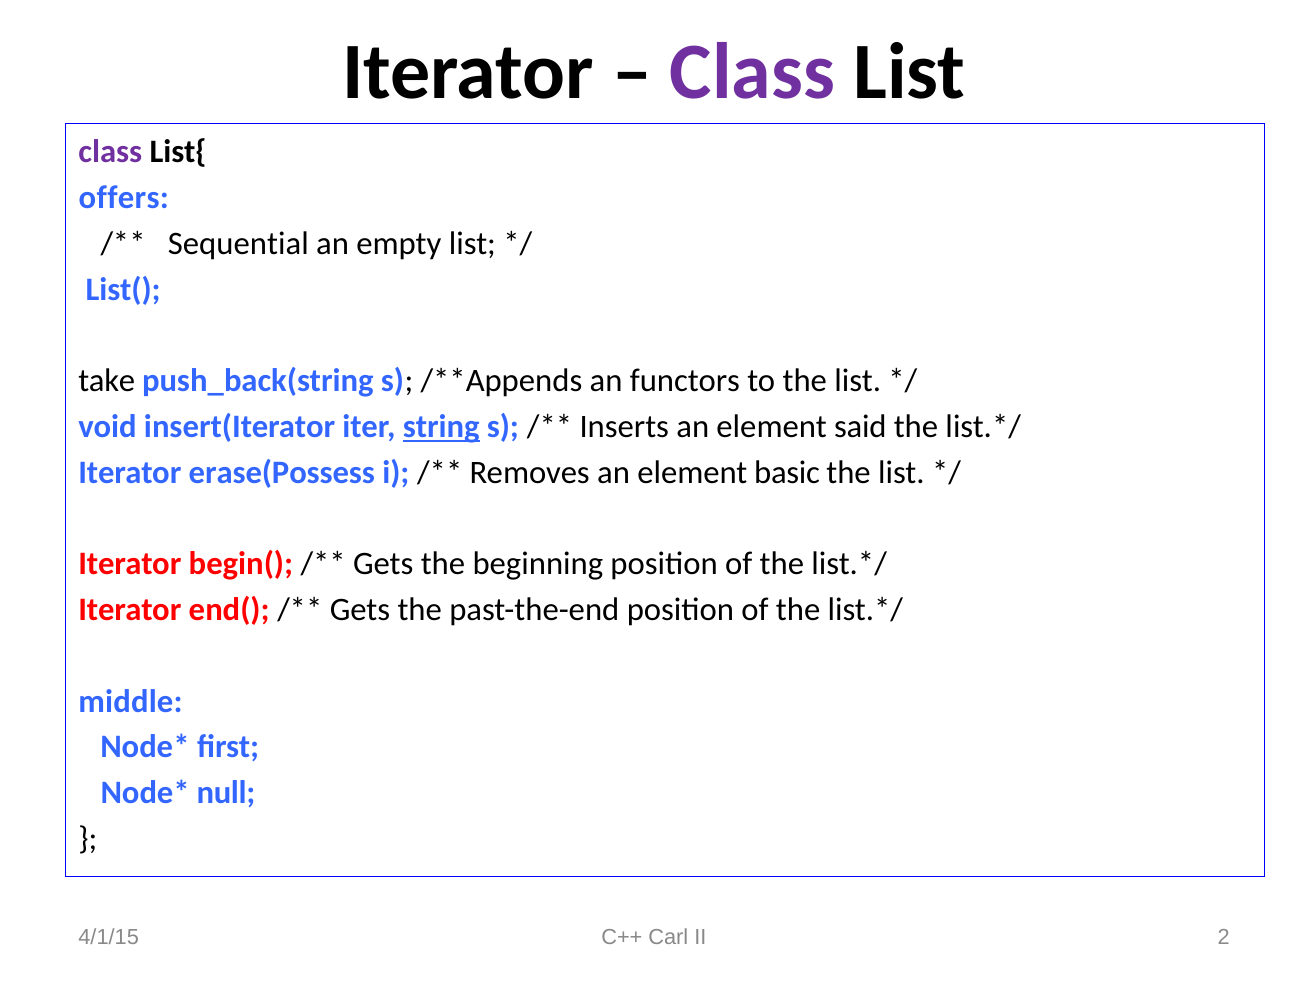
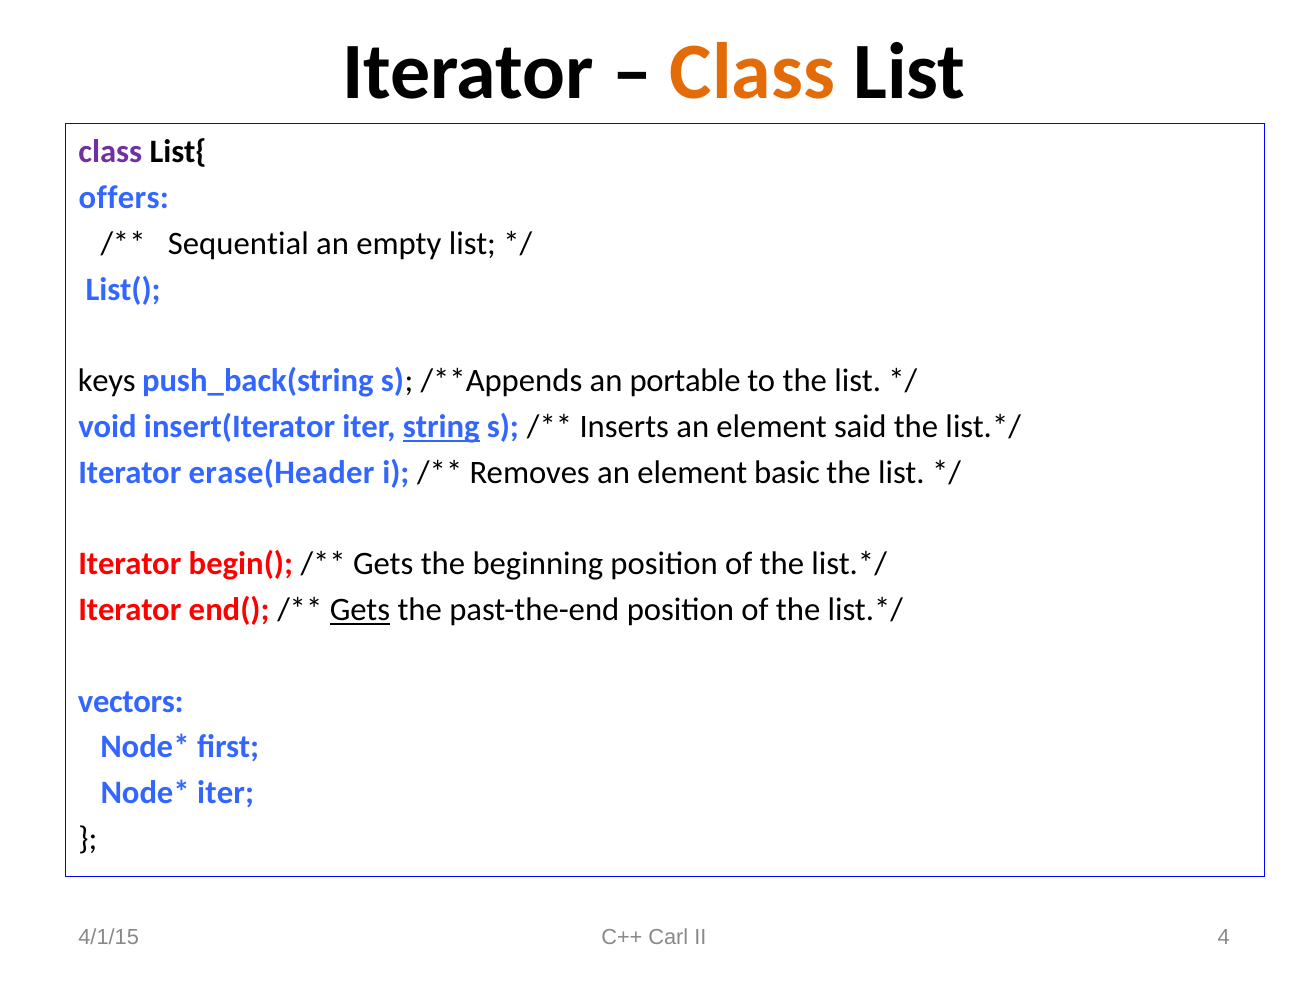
Class colour: purple -> orange (753, 72)
take: take -> keys (107, 381)
functors: functors -> portable (685, 381)
erase(Possess: erase(Possess -> erase(Header (282, 472)
Gets underline: none -> present (360, 610)
middle: middle -> vectors (131, 701)
null: null -> iter (226, 793)
2: 2 -> 4 (1224, 937)
